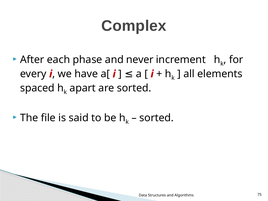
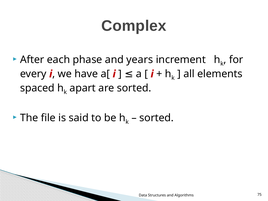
never: never -> years (140, 60)
